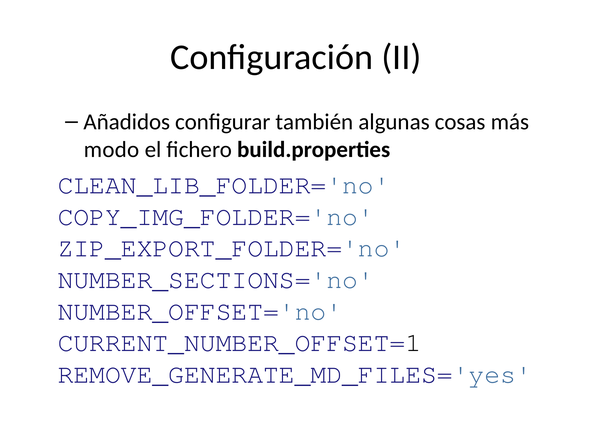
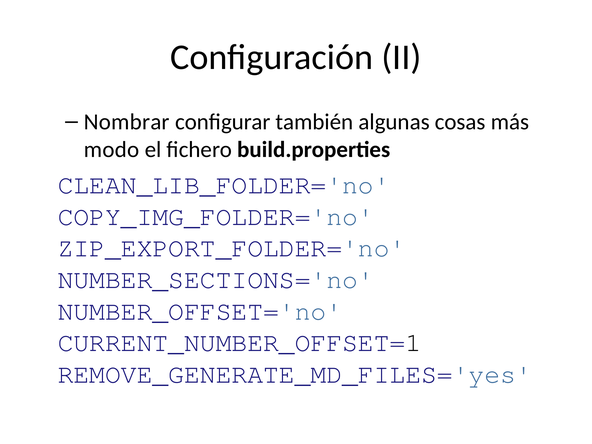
Añadidos: Añadidos -> Nombrar (127, 122)
